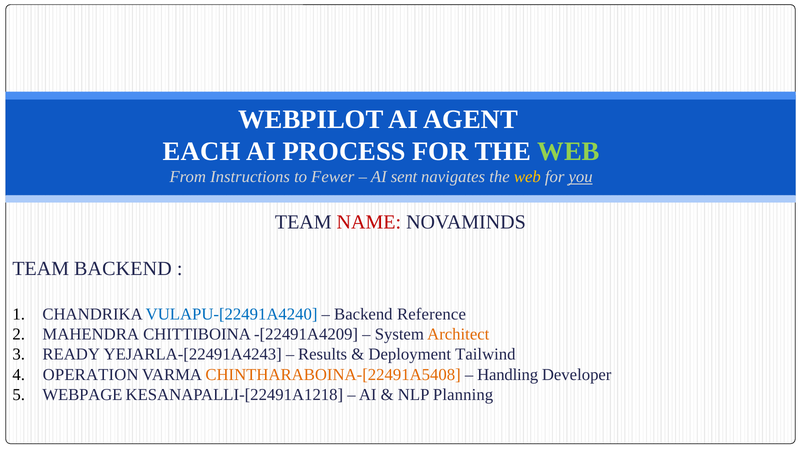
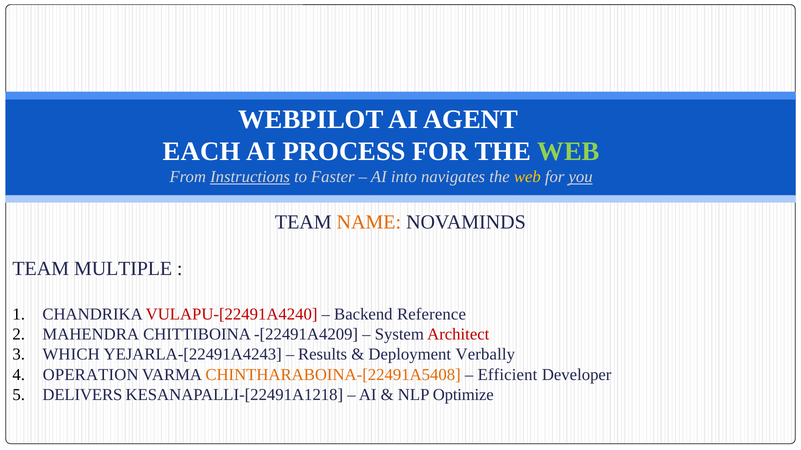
Instructions underline: none -> present (250, 177)
Fewer: Fewer -> Faster (333, 177)
sent: sent -> into (404, 177)
NAME colour: red -> orange (369, 222)
TEAM BACKEND: BACKEND -> MULTIPLE (123, 269)
VULAPU-[22491A4240 colour: blue -> red (232, 314)
Architect colour: orange -> red (458, 335)
READY: READY -> WHICH (71, 355)
Tailwind: Tailwind -> Verbally (485, 355)
Handling: Handling -> Efficient (507, 375)
WEBPAGE: WEBPAGE -> DELIVERS (82, 395)
Planning: Planning -> Optimize (463, 395)
